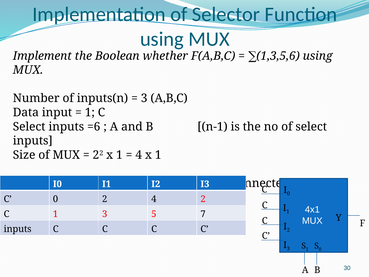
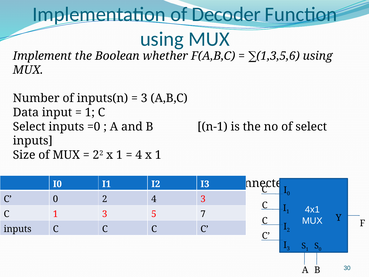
Selector: Selector -> Decoder (226, 14)
=6: =6 -> =0 (94, 126)
4 2: 2 -> 3 (203, 199)
